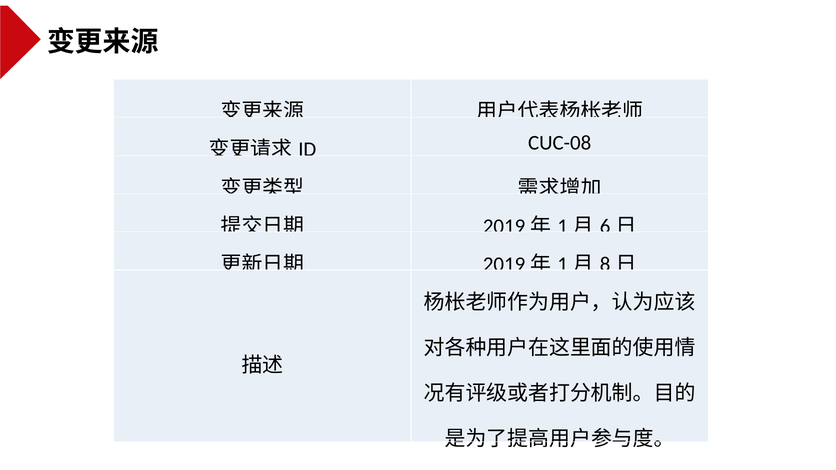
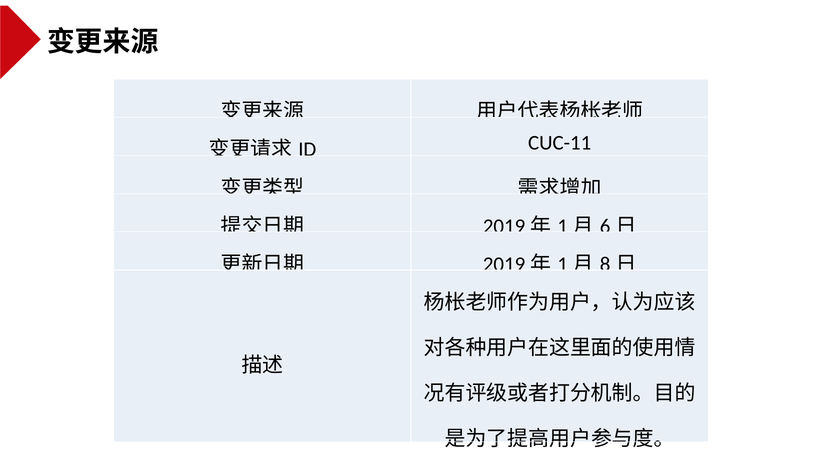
CUC-08: CUC-08 -> CUC-11 (560, 143)
